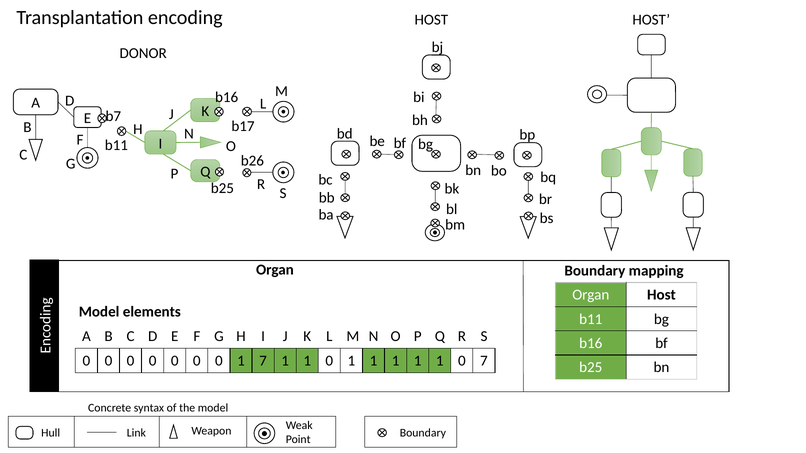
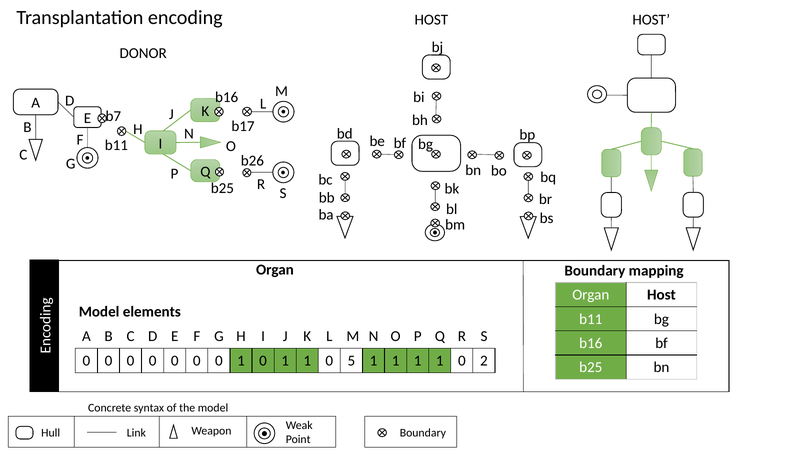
0 1 7: 7 -> 0 (263, 361)
1 0 1: 1 -> 5 (351, 361)
0 7: 7 -> 2 (484, 361)
